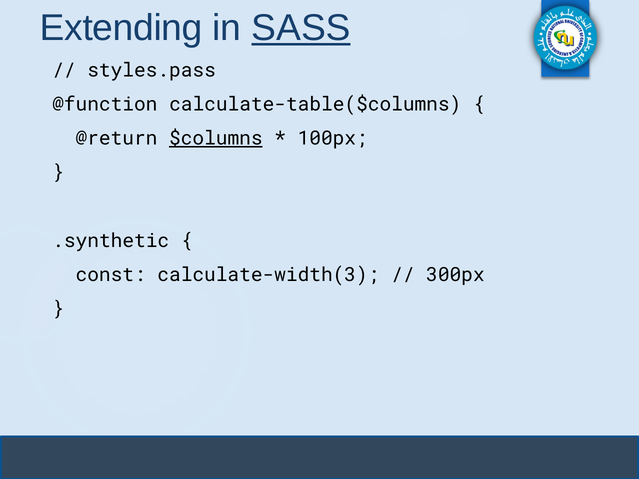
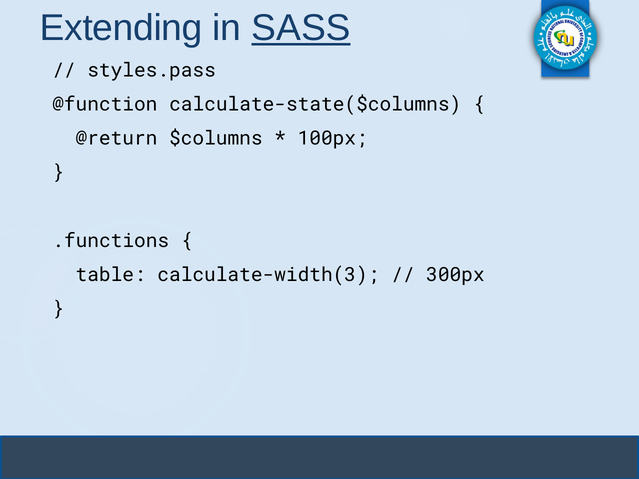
calculate-table($columns: calculate-table($columns -> calculate-state($columns (315, 104)
$columns underline: present -> none (216, 139)
.synthetic: .synthetic -> .functions (111, 241)
const: const -> table (111, 275)
